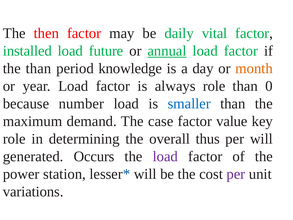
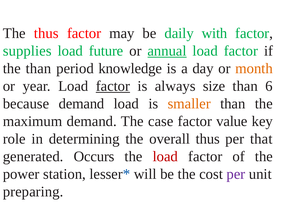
The then: then -> thus (46, 33)
vital: vital -> with (215, 33)
installed: installed -> supplies (27, 51)
factor underline: none -> present (113, 86)
always role: role -> size (214, 86)
0: 0 -> 6 (269, 86)
because number: number -> demand (82, 104)
smaller colour: blue -> orange (189, 104)
per will: will -> that (261, 139)
load colour: purple -> red (165, 156)
variations: variations -> preparing (33, 191)
